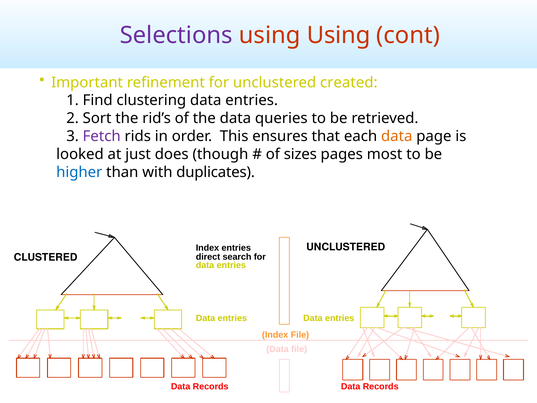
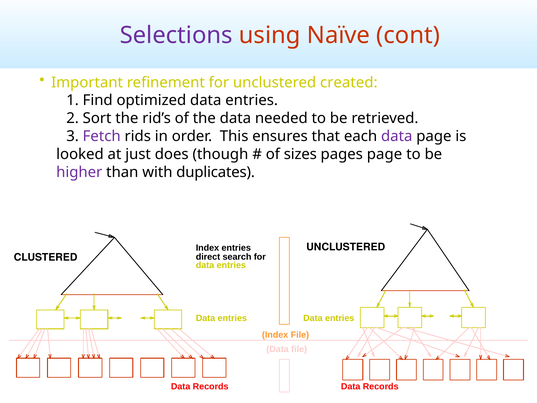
using Using: Using -> Naïve (339, 35)
clustering: clustering -> optimized (151, 100)
queries: queries -> needed (281, 118)
data colour: orange -> purple (397, 136)
pages most: most -> page (385, 154)
higher colour: blue -> purple (79, 172)
